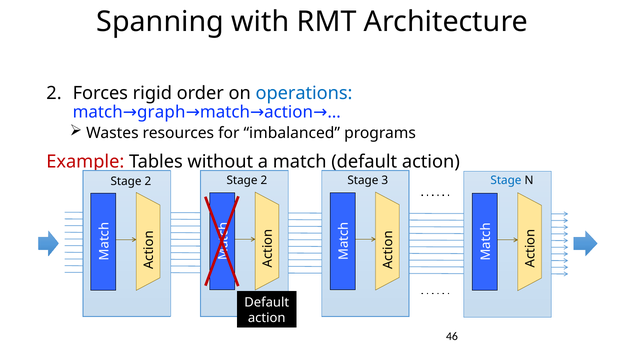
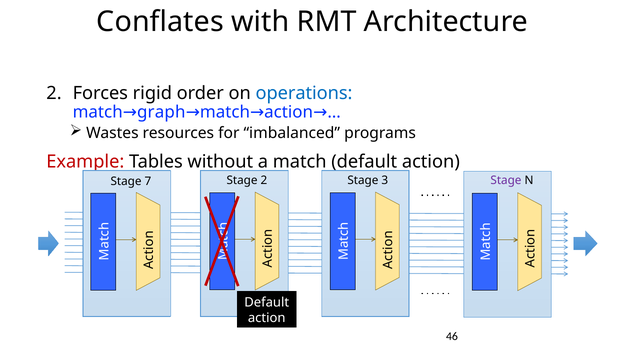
Spanning: Spanning -> Conflates (160, 22)
Stage colour: blue -> purple (506, 180)
2: 2 -> 7 (148, 181)
